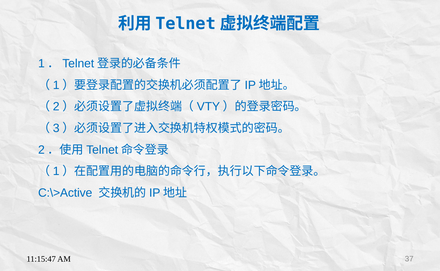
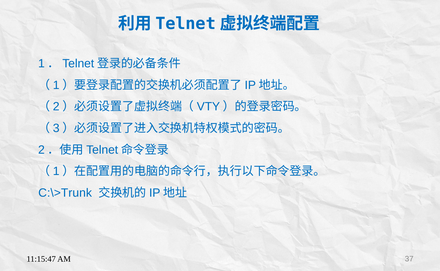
C:\>Active: C:\>Active -> C:\>Trunk (65, 193)
